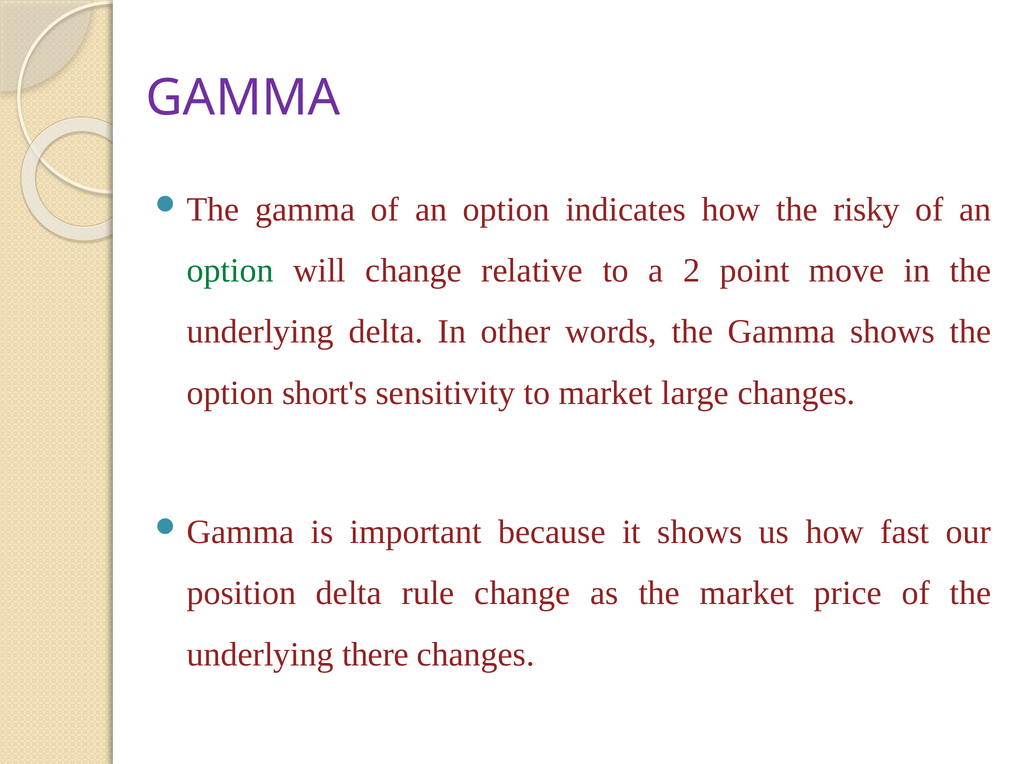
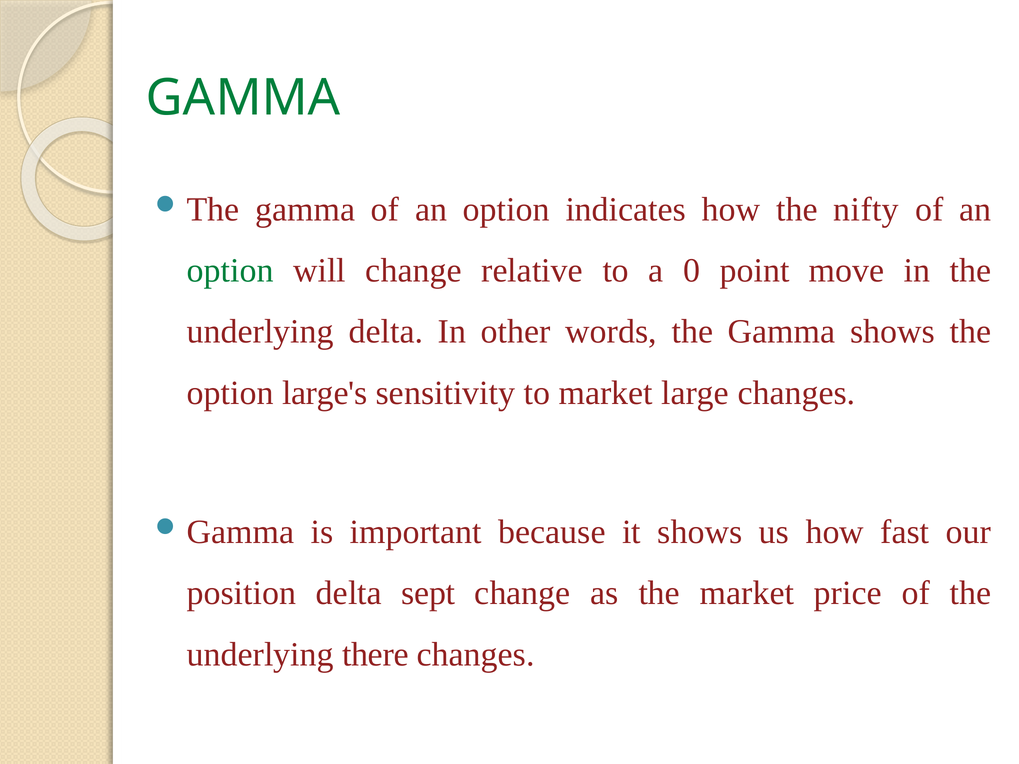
GAMMA colour: purple -> green (243, 98)
risky: risky -> nifty (866, 210)
2: 2 -> 0 (692, 271)
short's: short's -> large's (325, 393)
rule: rule -> sept (428, 593)
